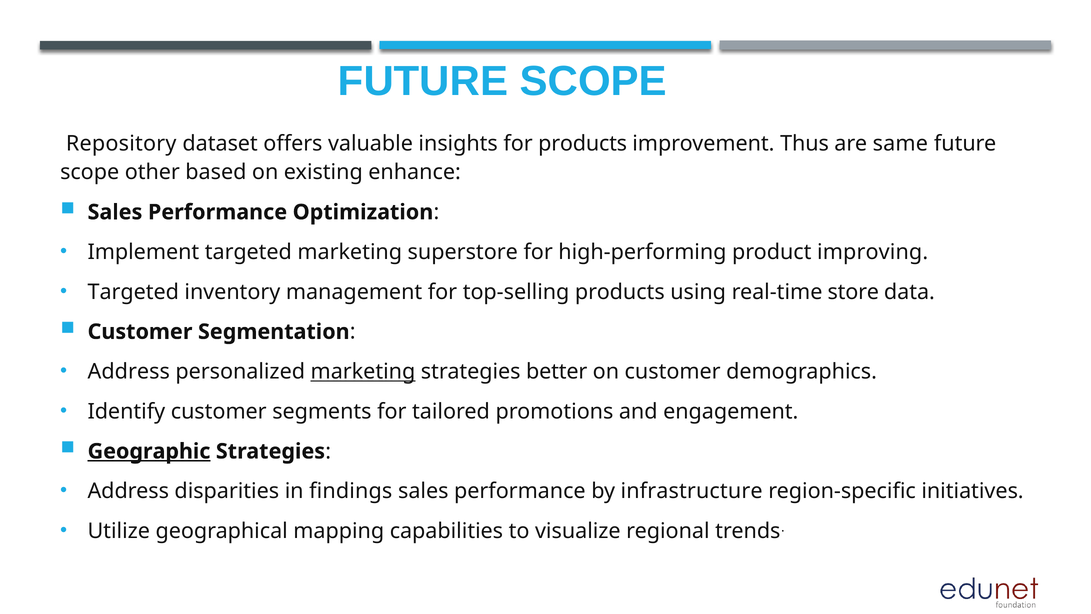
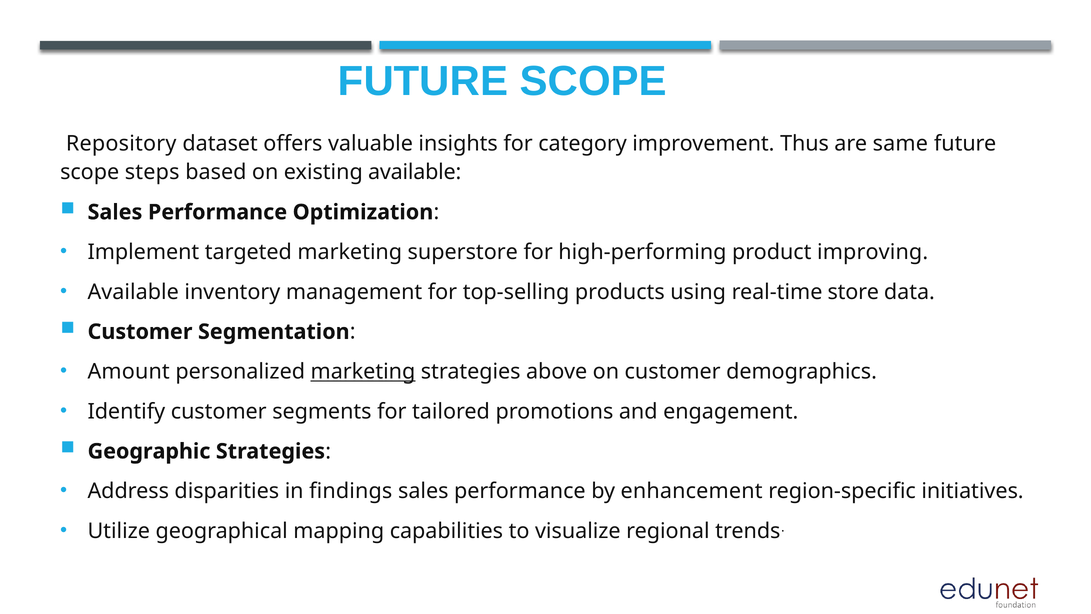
for products: products -> category (583, 144)
other: other -> steps (152, 172)
existing enhance: enhance -> available (415, 172)
Targeted: Targeted -> Available (133, 292)
Address: Address -> Amount (129, 371)
better: better -> above (557, 371)
Geographic underline: present -> none (149, 451)
infrastructure: infrastructure -> enhancement (692, 491)
